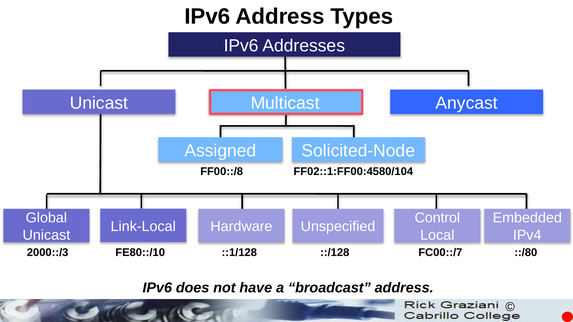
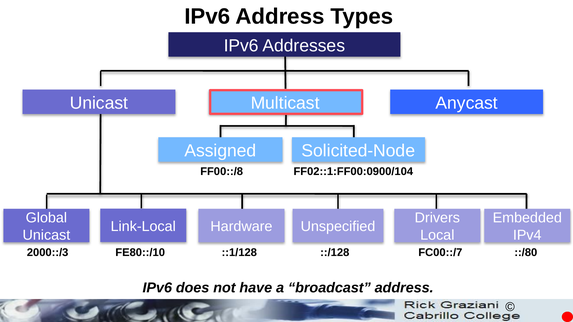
FF02::1:FF00:4580/104: FF02::1:FF00:4580/104 -> FF02::1:FF00:0900/104 (353, 172)
Control: Control -> Drivers (437, 218)
